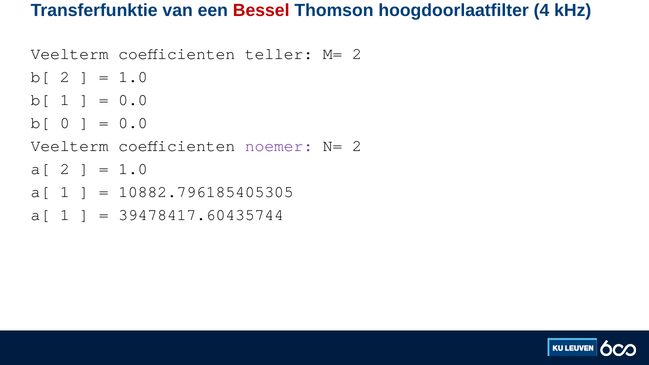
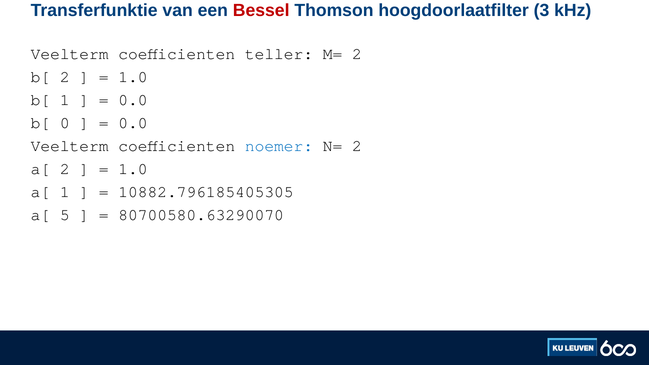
4: 4 -> 3 (541, 10)
noemer colour: purple -> blue (279, 146)
1: 1 -> 5 (65, 215)
39478417.60435744: 39478417.60435744 -> 80700580.63290070 (201, 215)
